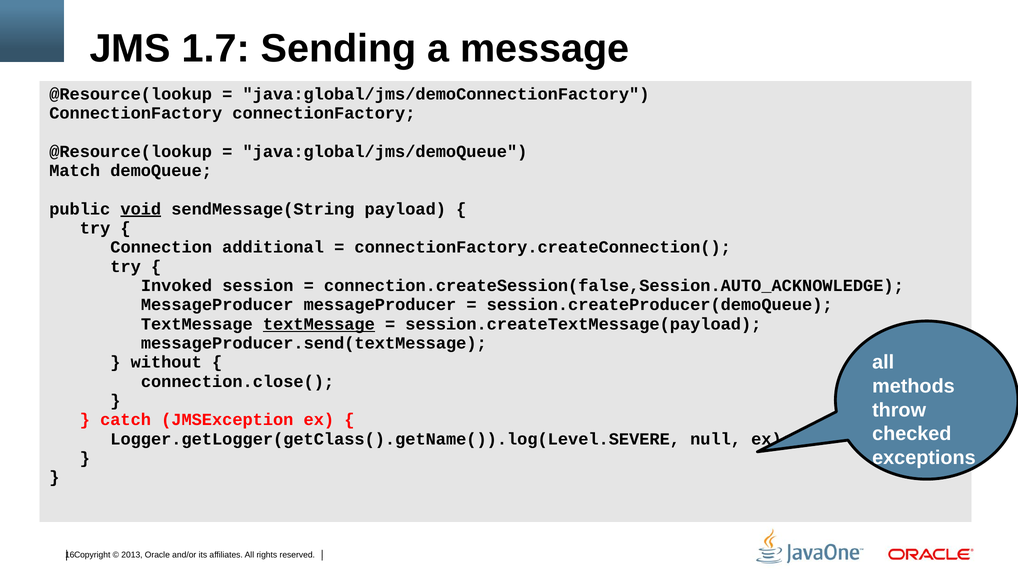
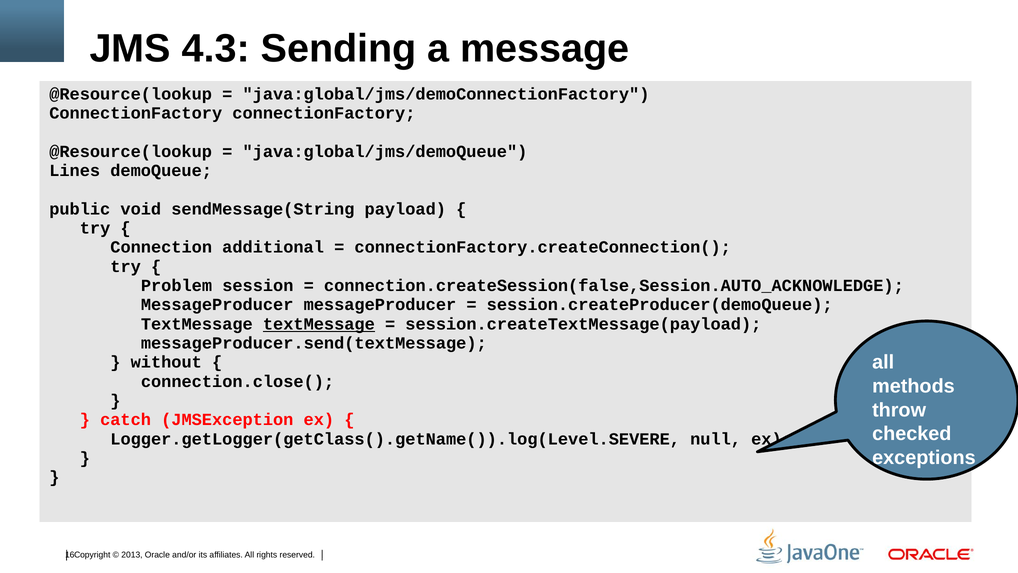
1.7: 1.7 -> 4.3 (216, 48)
Match: Match -> Lines (75, 171)
void underline: present -> none (141, 209)
Invoked: Invoked -> Problem (176, 285)
